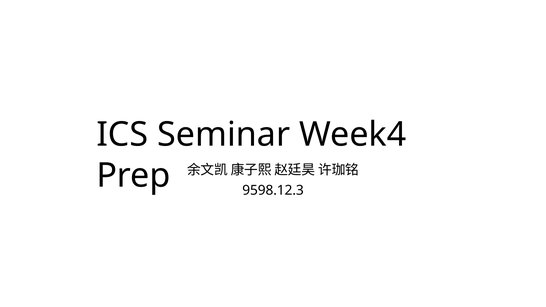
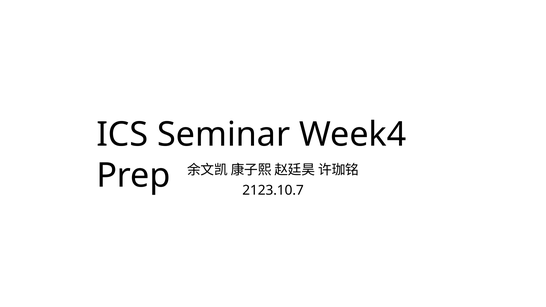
9598.12.3: 9598.12.3 -> 2123.10.7 (273, 190)
